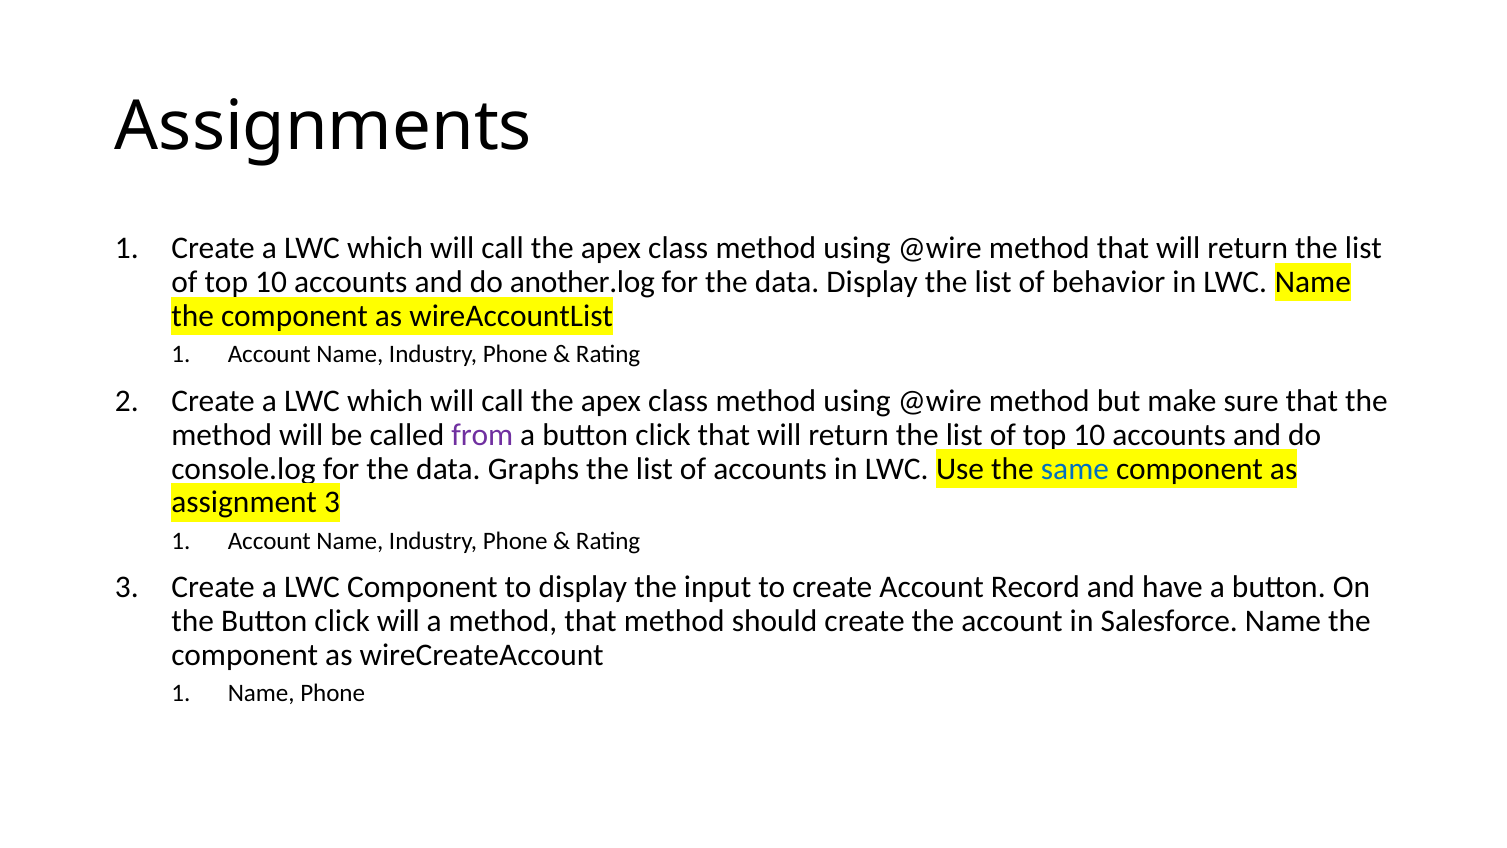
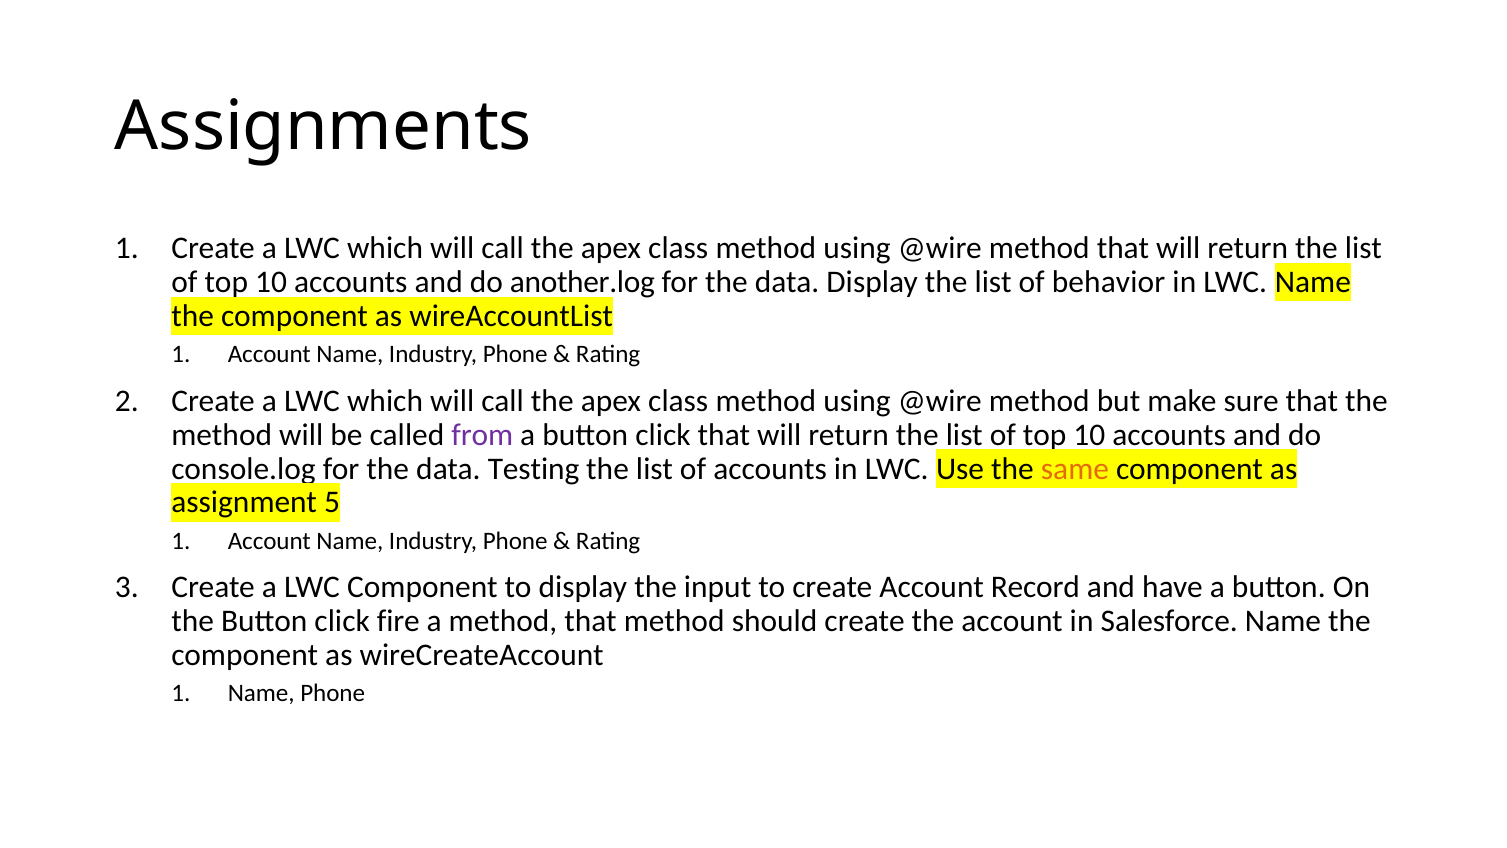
Graphs: Graphs -> Testing (534, 468)
same colour: blue -> orange (1075, 468)
assignment 3: 3 -> 5 (332, 502)
click will: will -> fire (398, 621)
